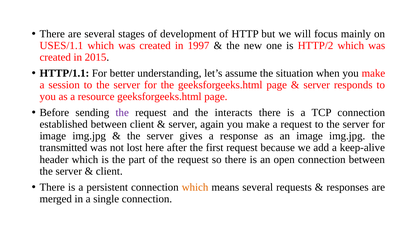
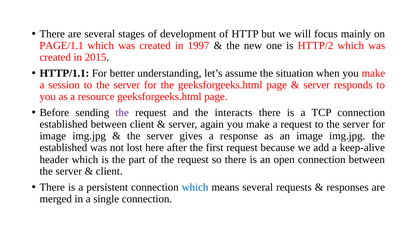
USES/1.1: USES/1.1 -> PAGE/1.1 (61, 46)
transmitted: transmitted -> established (63, 148)
which colour: orange -> blue (195, 188)
